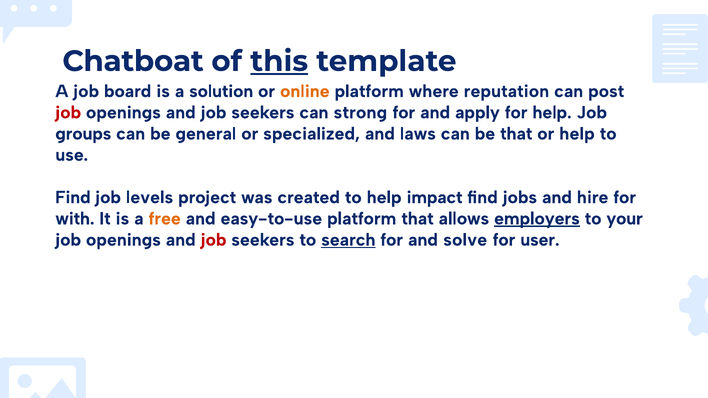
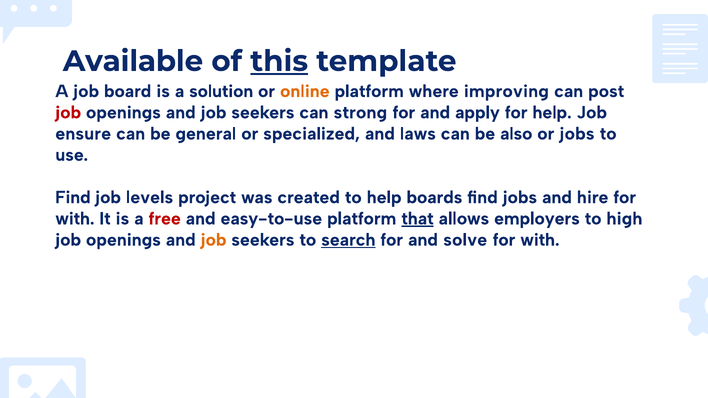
Chatboat: Chatboat -> Available (133, 61)
reputation: reputation -> improving (506, 91)
groups: groups -> ensure (83, 134)
be that: that -> also (516, 134)
or help: help -> jobs (577, 134)
impact: impact -> boards (434, 198)
free colour: orange -> red (165, 219)
that underline: none -> present (417, 219)
employers underline: present -> none (537, 219)
your: your -> high (624, 219)
job colour: red -> orange (214, 240)
user: user -> with (540, 240)
